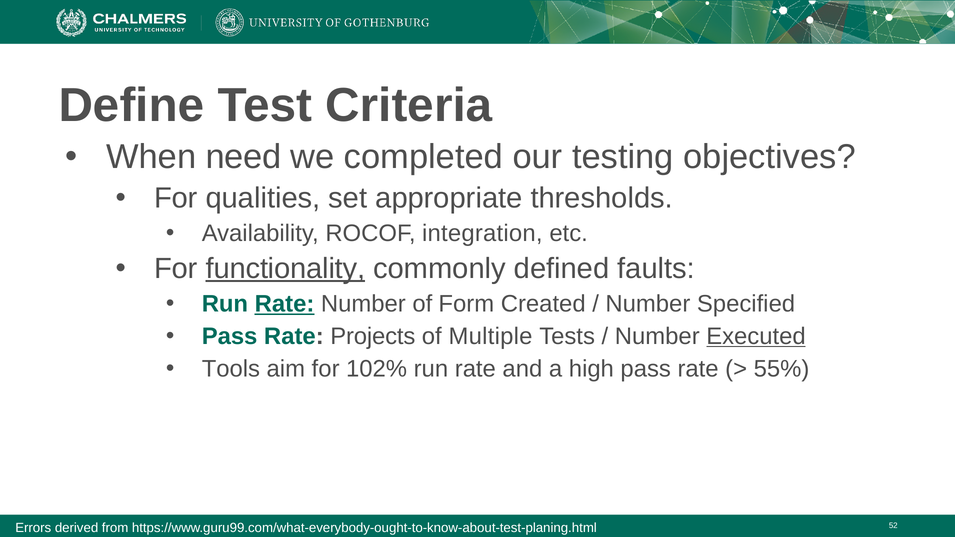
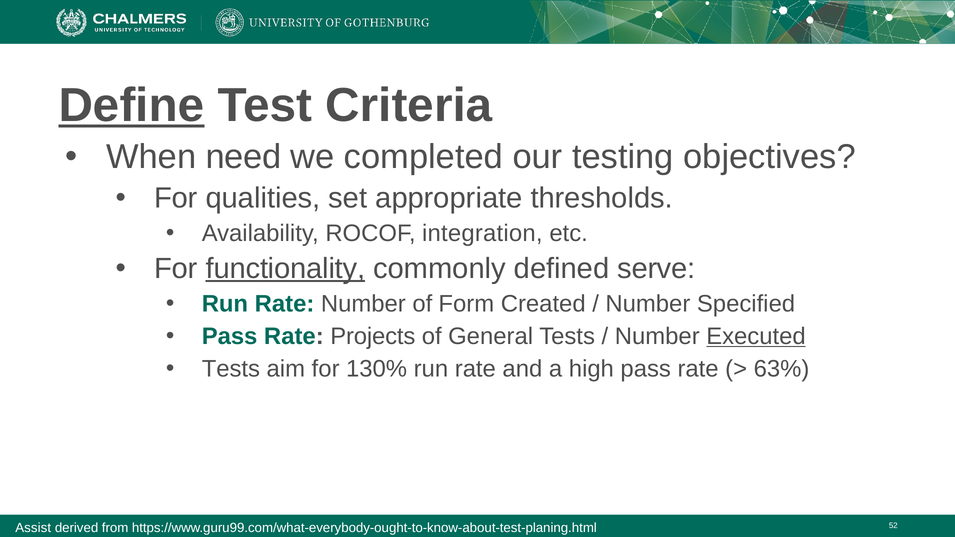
Define underline: none -> present (131, 105)
faults: faults -> serve (656, 269)
Rate underline: present -> none (285, 304)
Multiple: Multiple -> General (491, 336)
Tools: Tools -> Tests (231, 369)
102%: 102% -> 130% (377, 369)
55%: 55% -> 63% (782, 369)
Errors: Errors -> Assist (33, 528)
